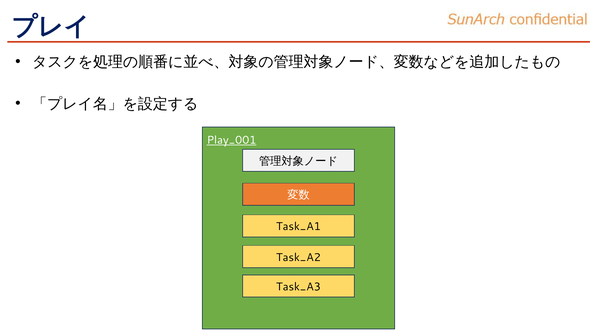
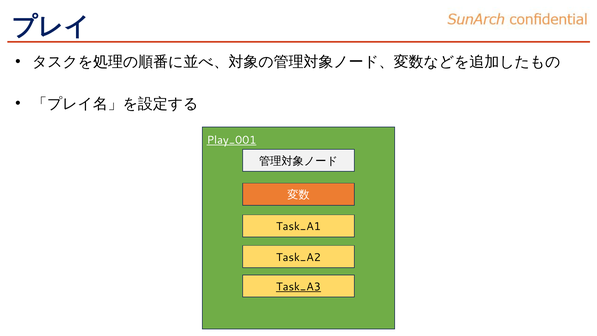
Task_A3 underline: none -> present (298, 287)
